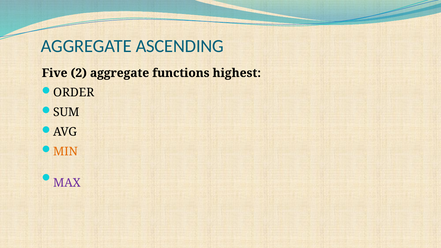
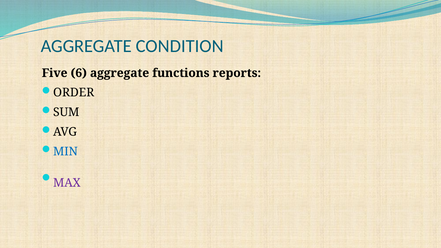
ASCENDING: ASCENDING -> CONDITION (180, 46)
2: 2 -> 6 (79, 73)
highest: highest -> reports (237, 73)
MIN colour: orange -> blue (65, 151)
